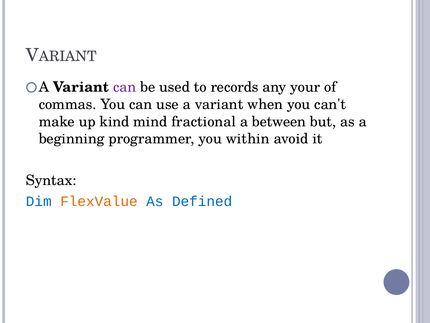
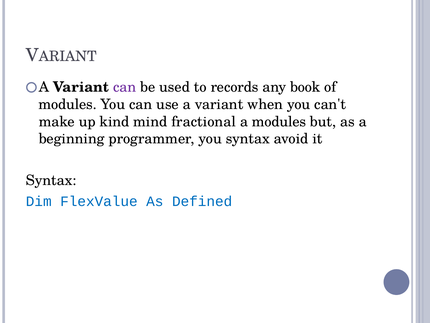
your: your -> book (305, 87)
commas: commas -> modules (68, 104)
a between: between -> modules (279, 121)
you within: within -> syntax (248, 139)
FlexValue colour: orange -> blue (99, 201)
